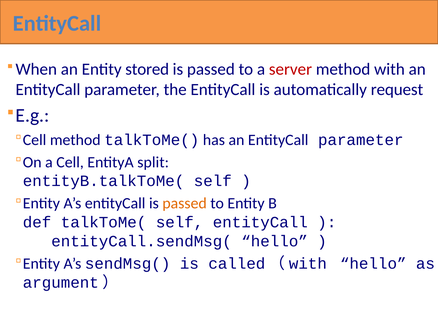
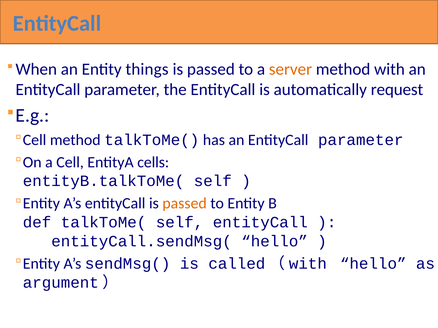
stored: stored -> things (147, 69)
server colour: red -> orange (290, 69)
split: split -> cells (153, 162)
